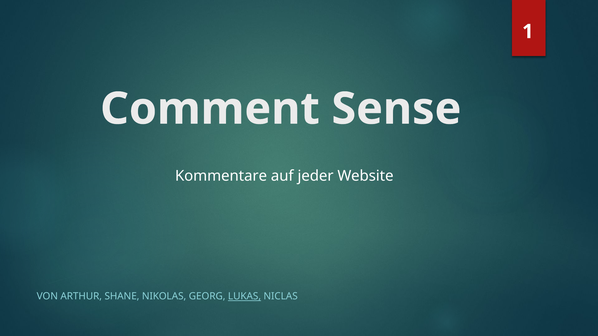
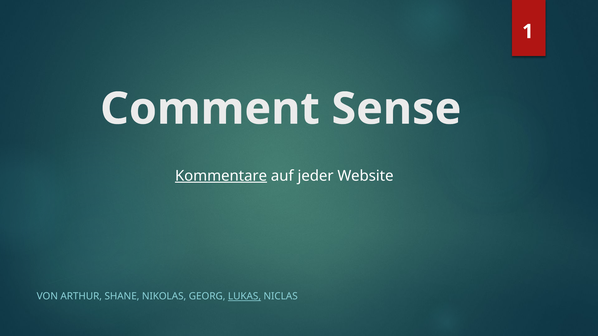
Kommentare underline: none -> present (221, 176)
